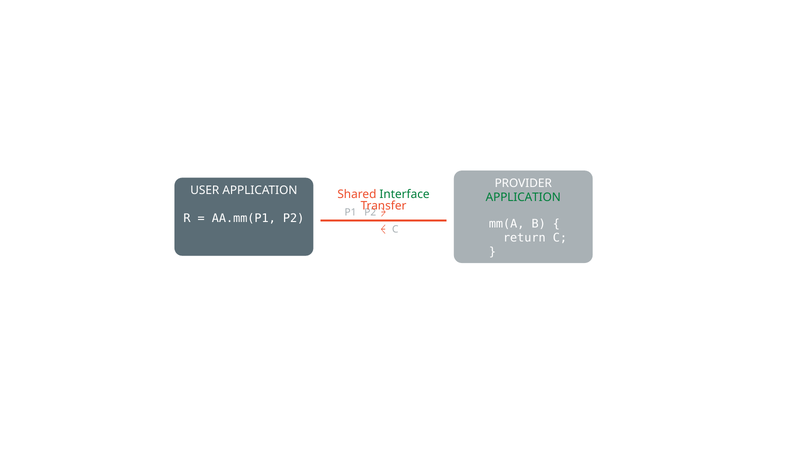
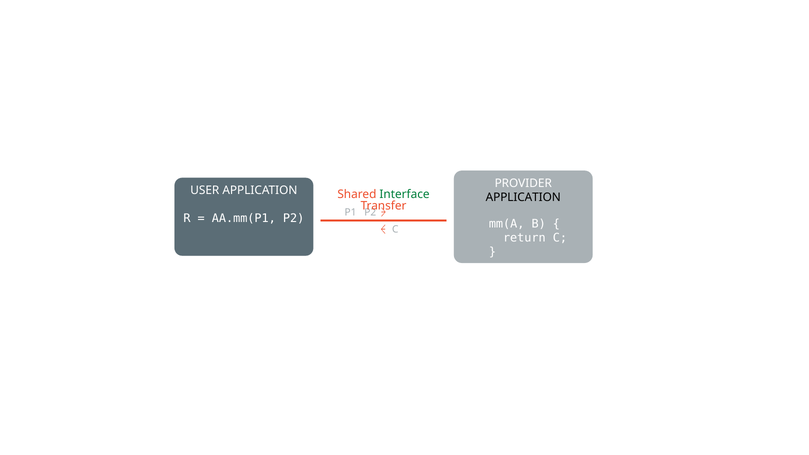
APPLICATION colour: green -> black (523, 197)
